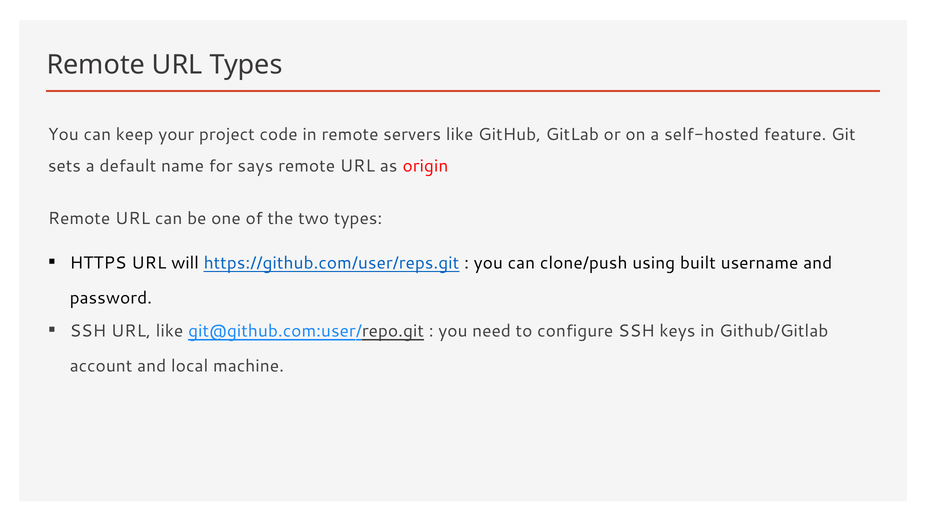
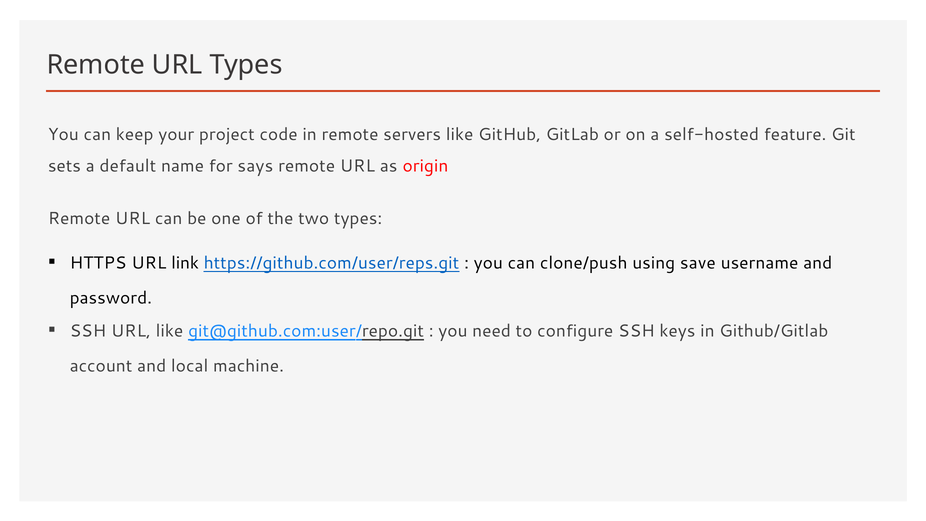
will: will -> link (185, 263)
built: built -> save (698, 263)
